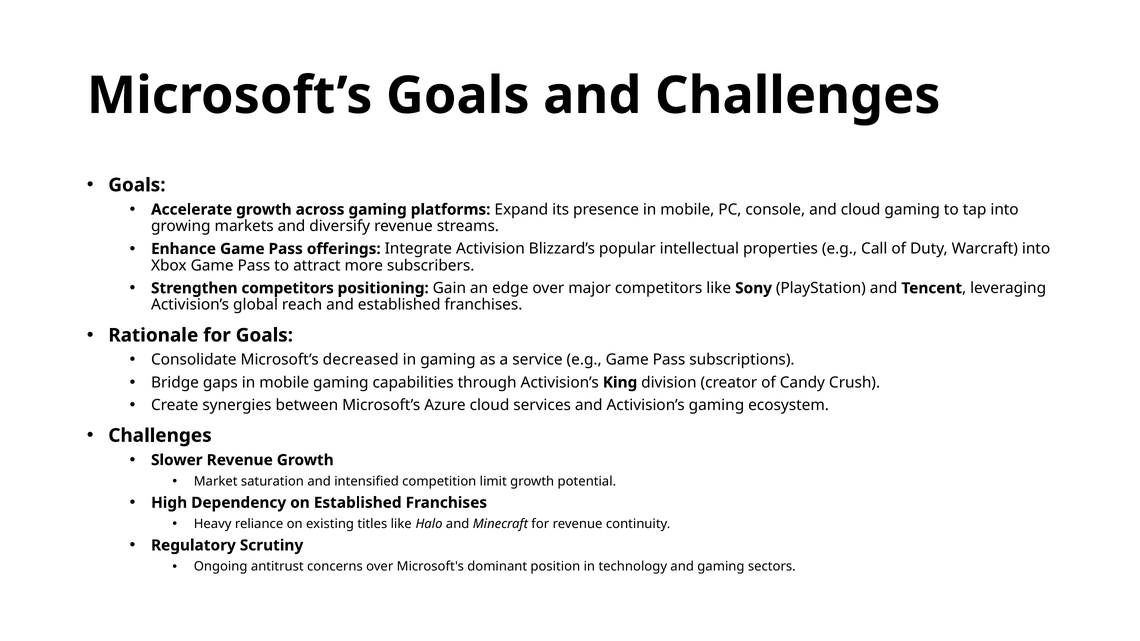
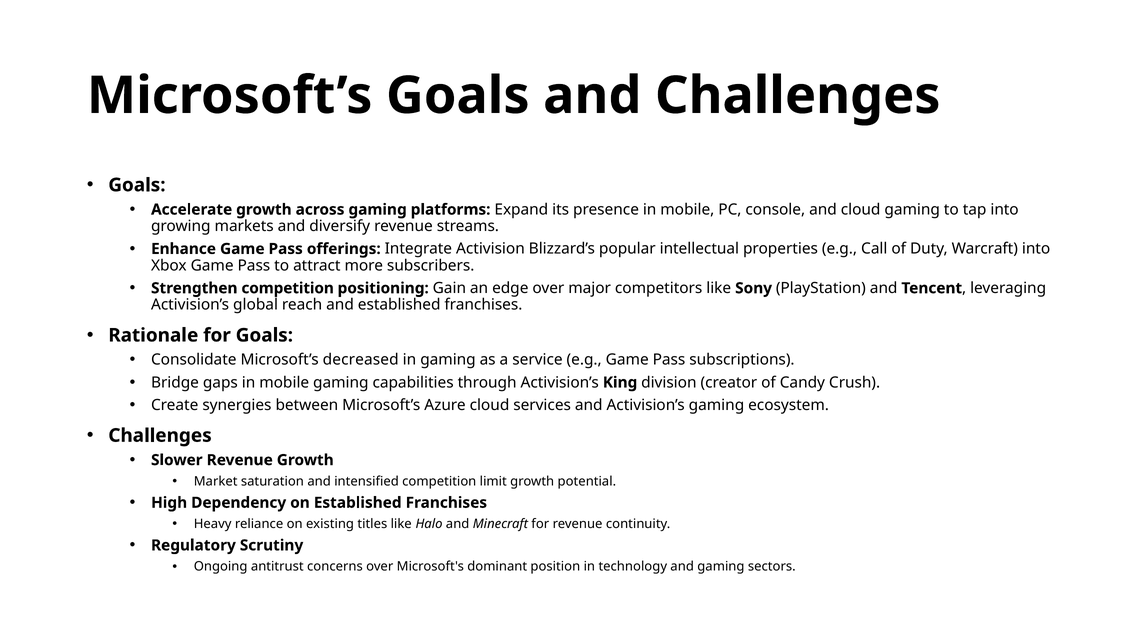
Strengthen competitors: competitors -> competition (288, 288)
